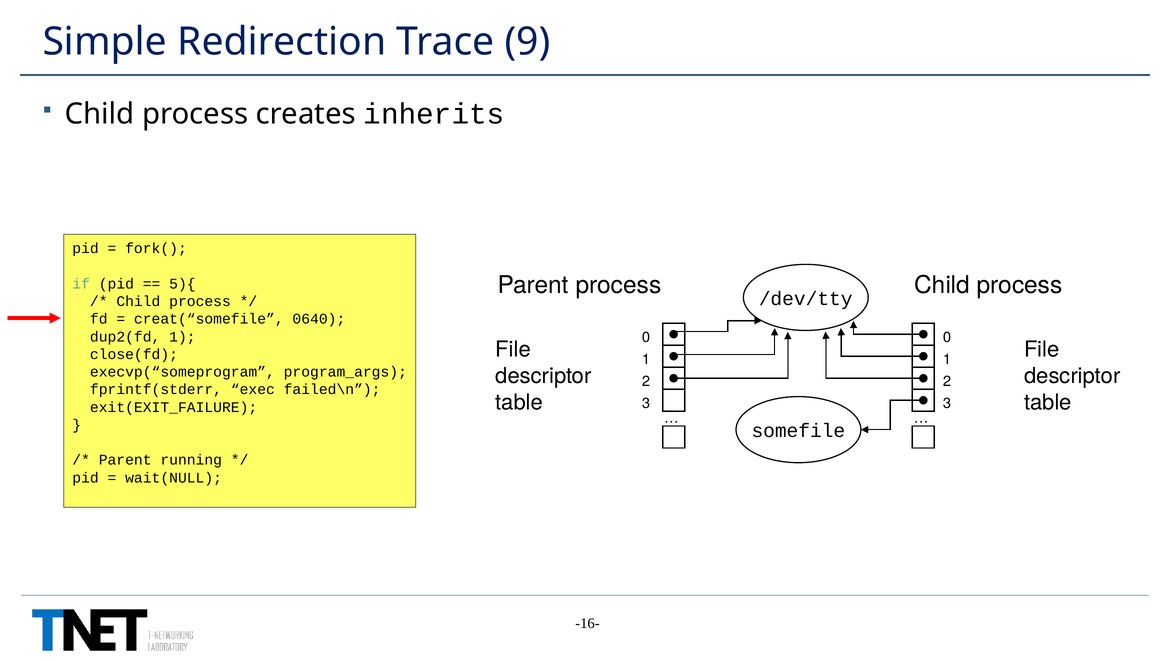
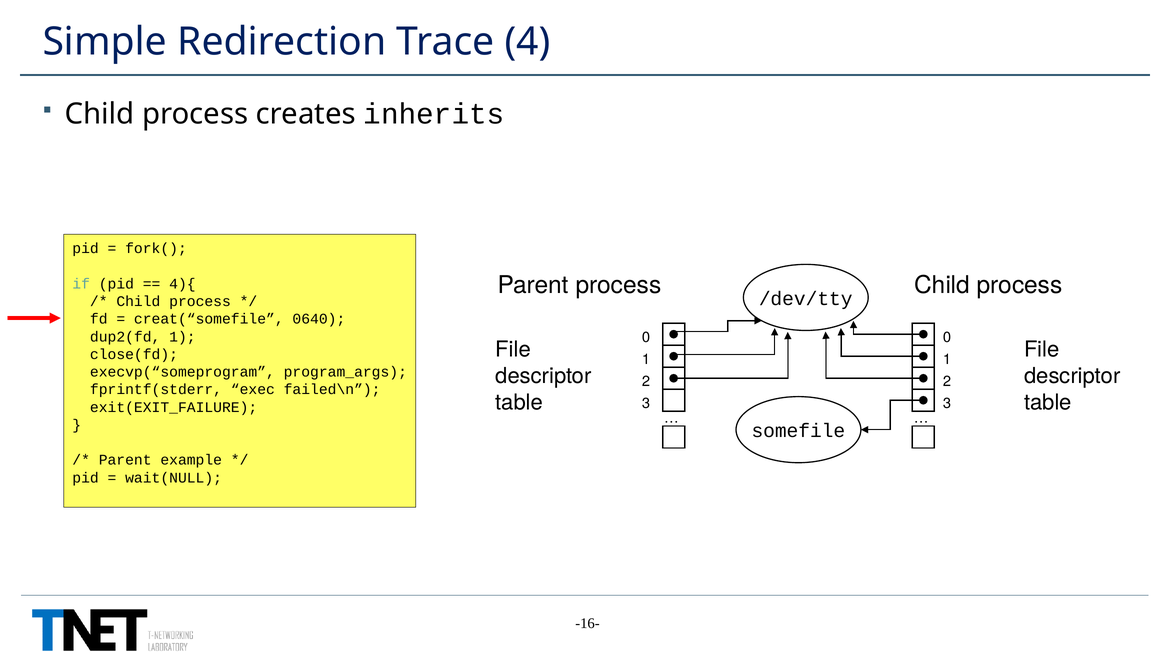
9: 9 -> 4 (528, 42)
5){: 5){ -> 4){ (182, 284)
running: running -> example (191, 460)
